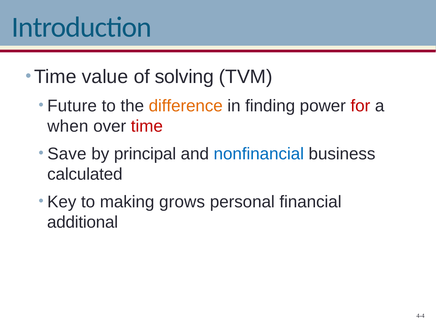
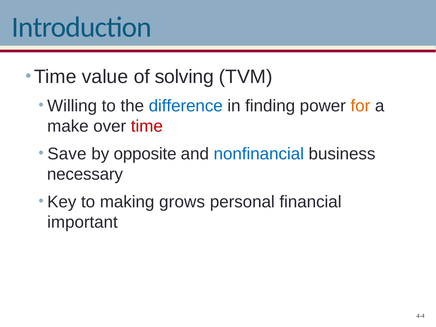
Future: Future -> Willing (72, 106)
difference colour: orange -> blue (186, 106)
for colour: red -> orange (360, 106)
when: when -> make (68, 126)
principal: principal -> opposite (145, 154)
calculated: calculated -> necessary (85, 174)
additional: additional -> important (82, 222)
